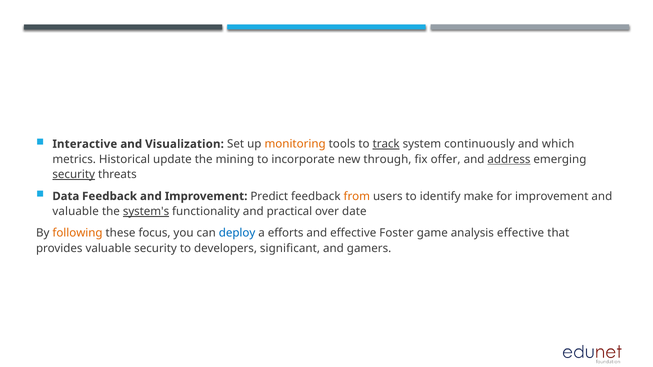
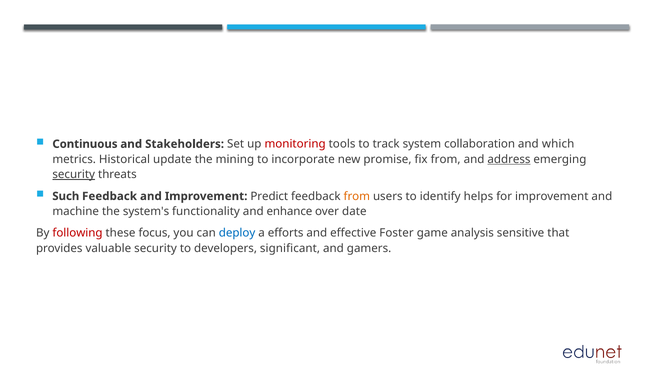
Interactive: Interactive -> Continuous (85, 144)
Visualization: Visualization -> Stakeholders (185, 144)
monitoring colour: orange -> red (295, 144)
track underline: present -> none (386, 144)
continuously: continuously -> collaboration (480, 144)
through: through -> promise (387, 159)
fix offer: offer -> from (446, 159)
Data: Data -> Such (66, 196)
make: make -> helps (478, 196)
valuable: valuable -> machine (76, 212)
system's underline: present -> none (146, 212)
practical: practical -> enhance (289, 212)
following colour: orange -> red (77, 233)
analysis effective: effective -> sensitive (521, 233)
